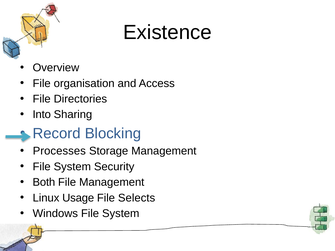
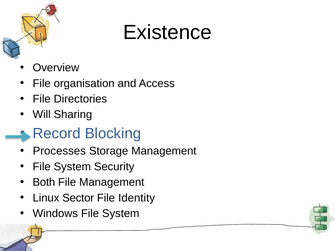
Into: Into -> Will (42, 115)
Usage: Usage -> Sector (78, 198)
Selects: Selects -> Identity (137, 198)
